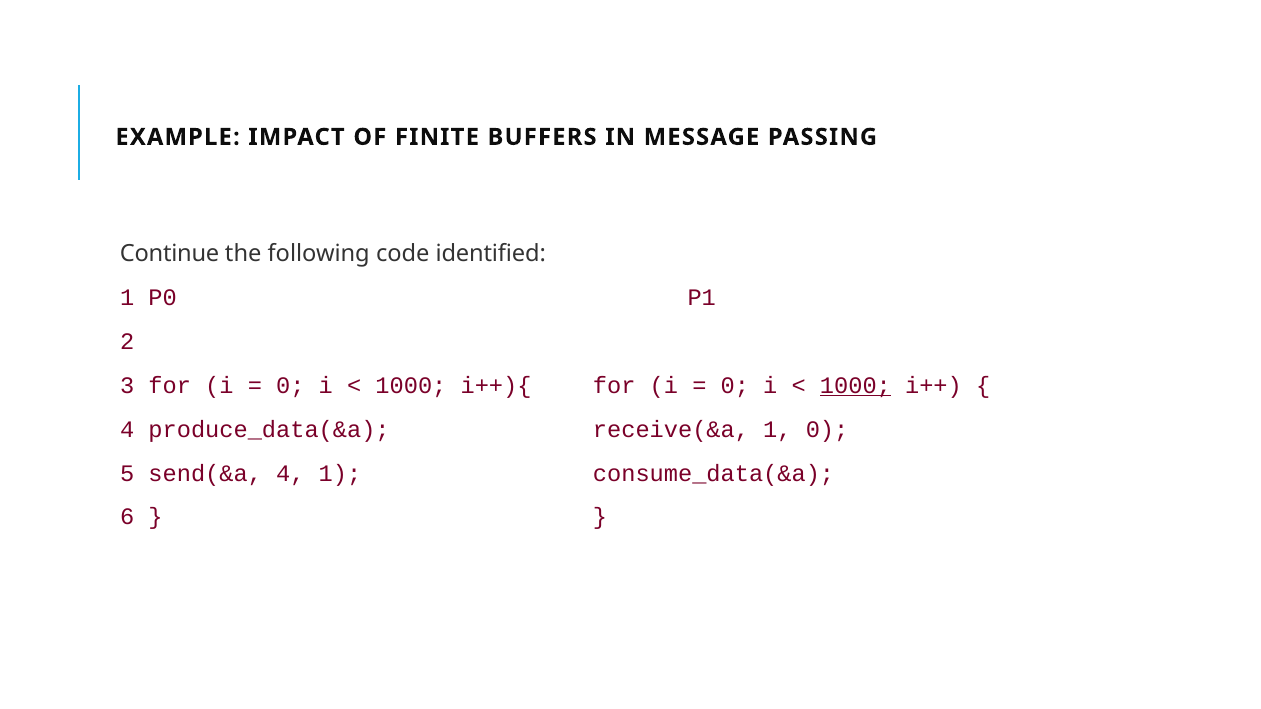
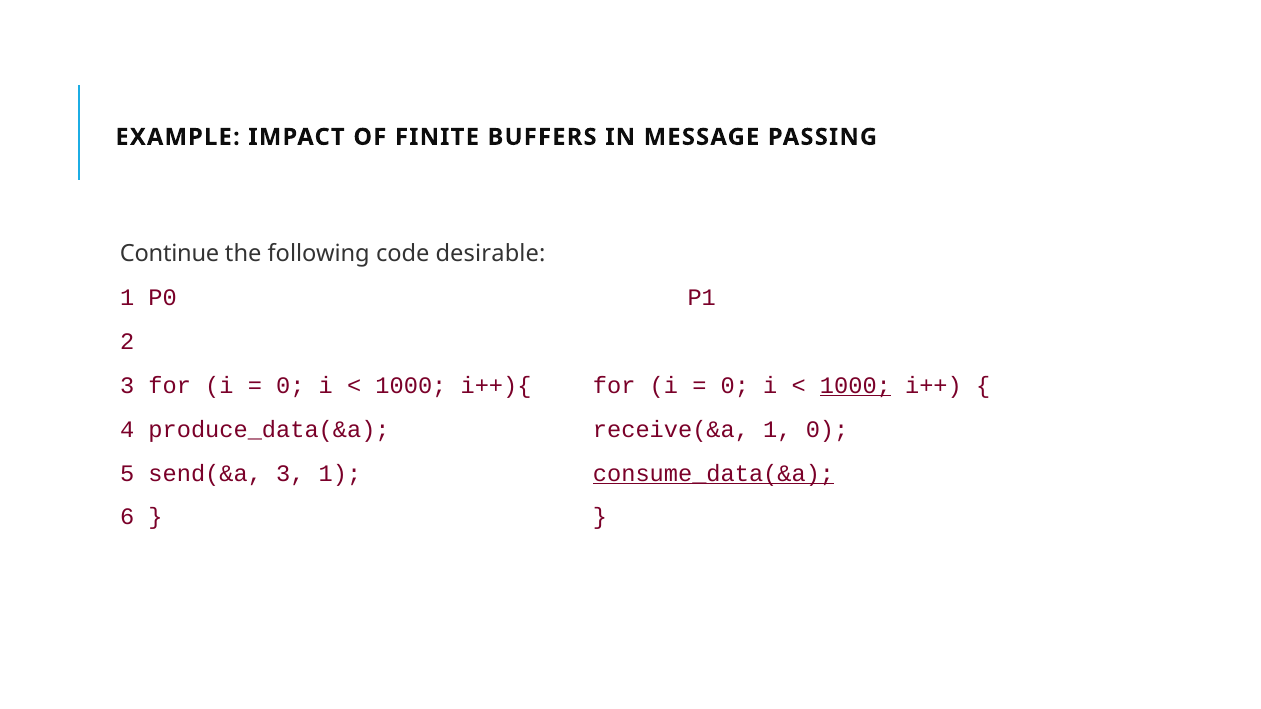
identified: identified -> desirable (491, 254)
send(&a 4: 4 -> 3 (290, 473)
consume_data(&a underline: none -> present (714, 473)
